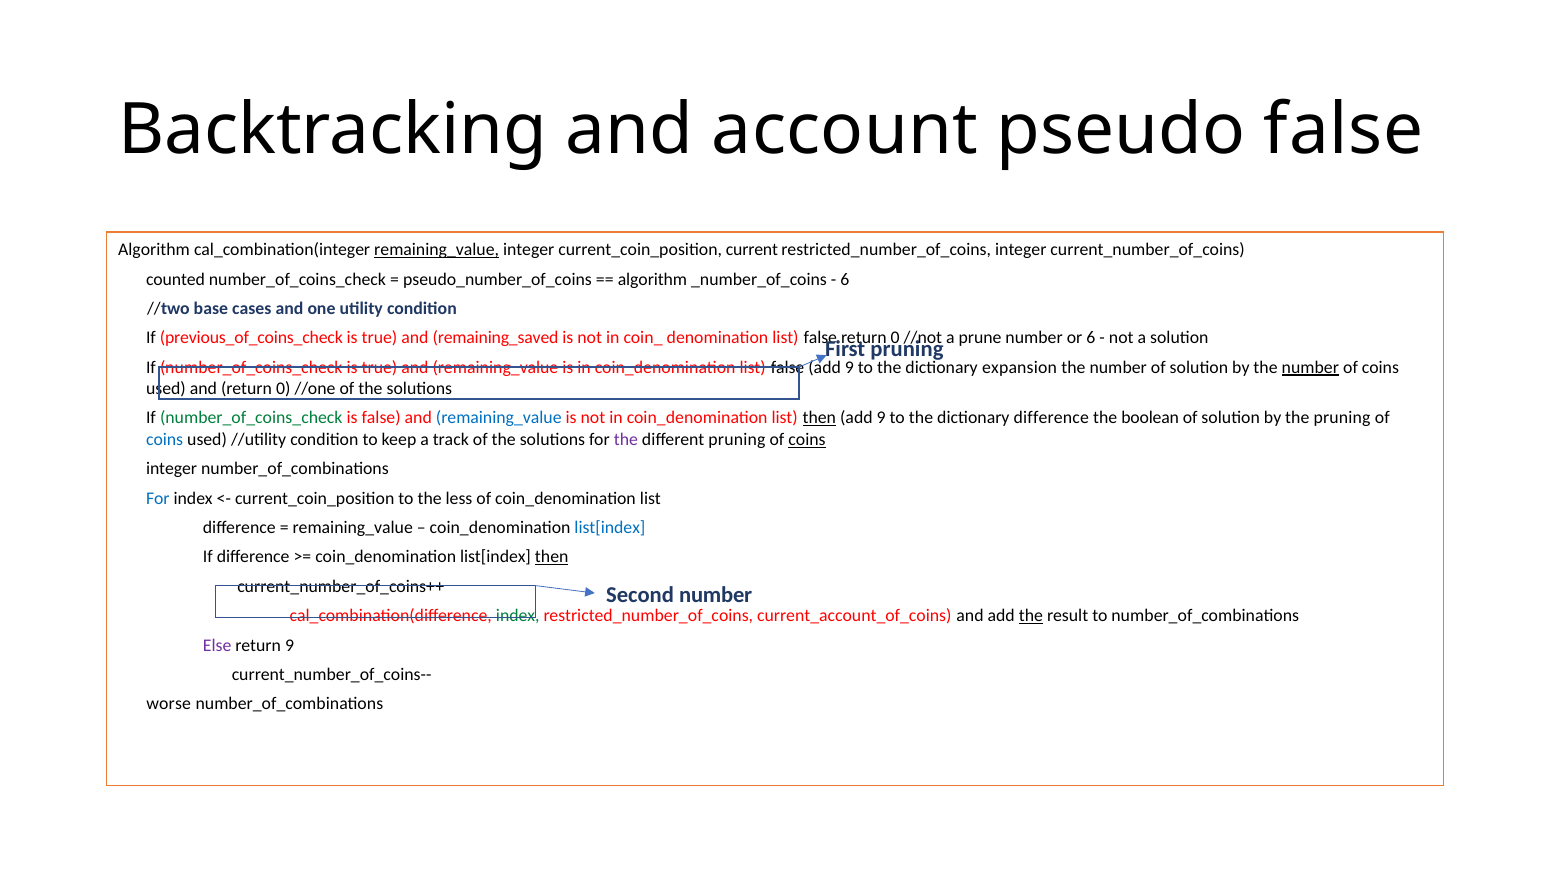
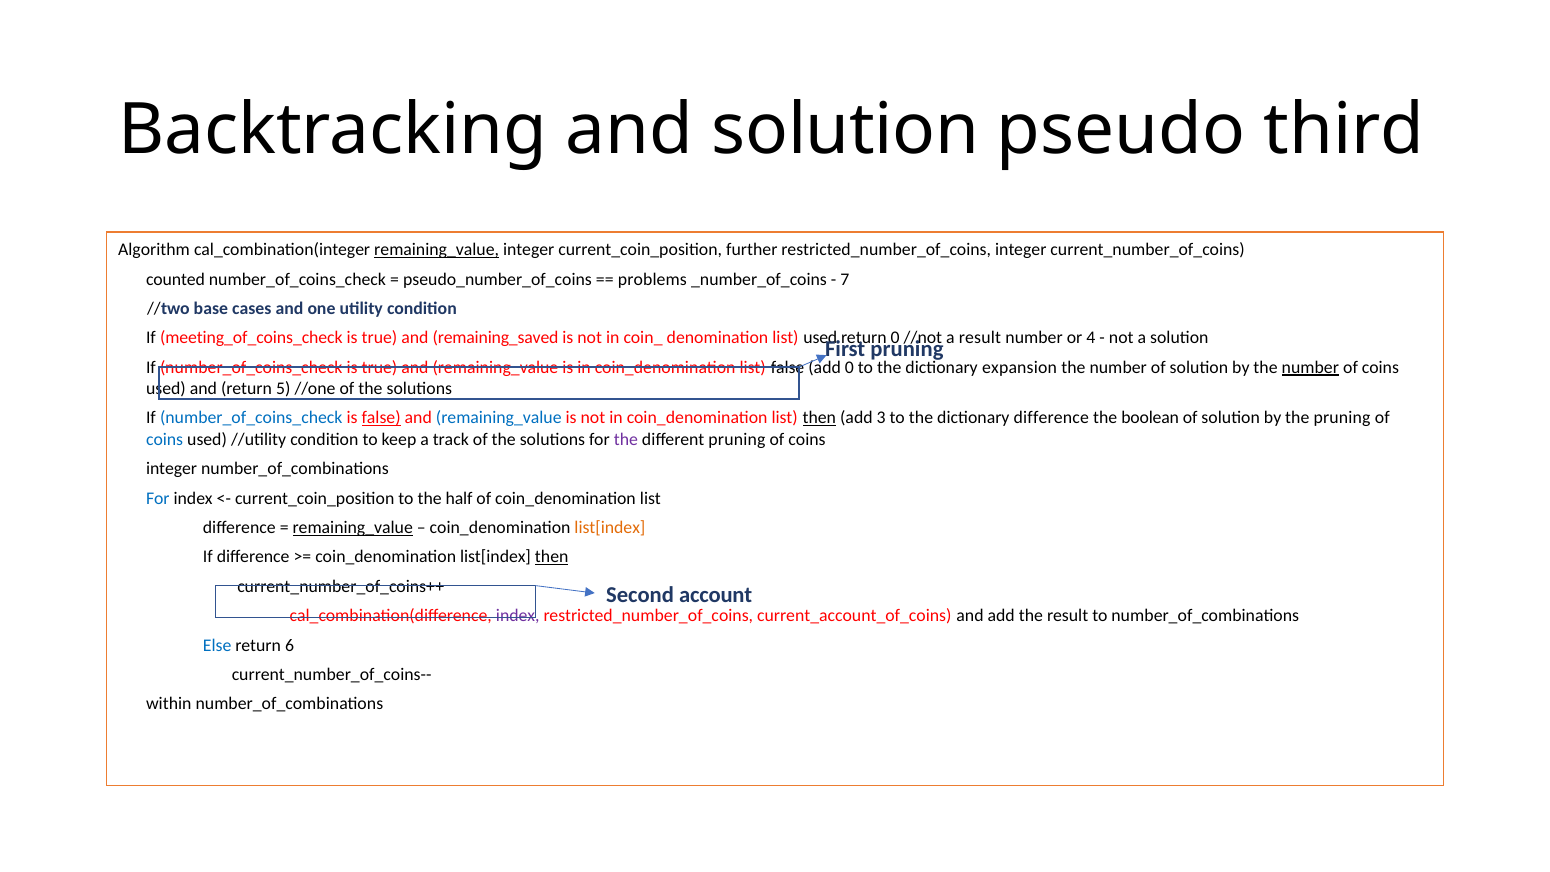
and account: account -> solution (845, 130)
pseudo false: false -> third (1344, 130)
current: current -> further (752, 250)
algorithm: algorithm -> problems (652, 279)
6: 6 -> 7 (845, 279)
previous_of_coins_check: previous_of_coins_check -> meeting_of_coins_check (251, 338)
denomination list false: false -> used (820, 338)
a prune: prune -> result (980, 338)
or 6: 6 -> 4 (1091, 338)
9: 9 -> 0 (849, 367)
and return 0: 0 -> 5 (283, 389)
number_of_coins_check colour: green -> blue (251, 418)
false underline: none -> present (381, 418)
9: 9 -> 3 (881, 418)
coins underline: present -> none (807, 439)
less: less -> half (459, 498)
remaining_value underline: none -> present (353, 528)
list[index colour: blue -> orange (610, 528)
Second number: number -> account (716, 595)
index colour: green -> purple (518, 616)
the underline: present -> none (1031, 616)
Else colour: purple -> blue (217, 645)
return 9: 9 -> 6 (290, 645)
worse: worse -> within (169, 704)
